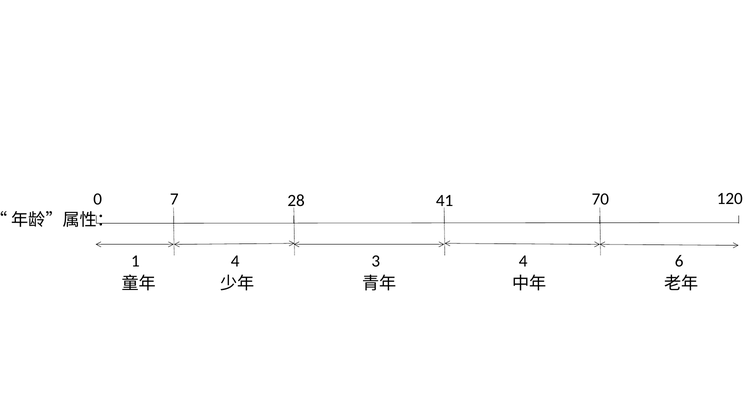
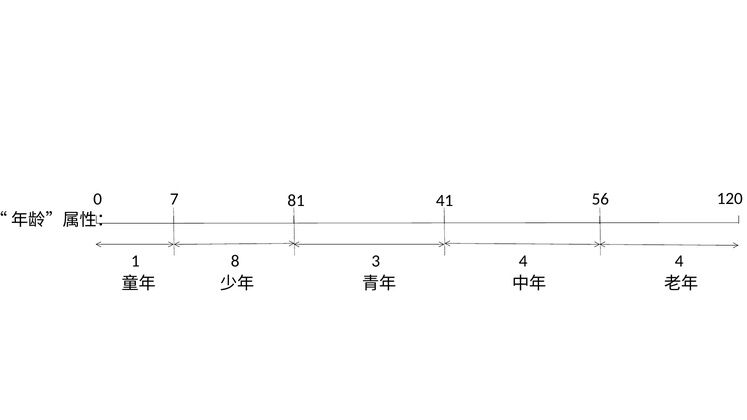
28: 28 -> 81 (296, 201)
70: 70 -> 56 (600, 199)
1 4: 4 -> 8 (235, 261)
4 6: 6 -> 4 (679, 261)
